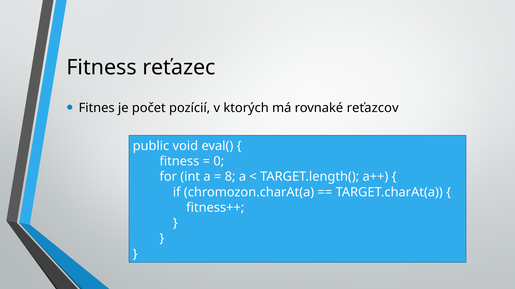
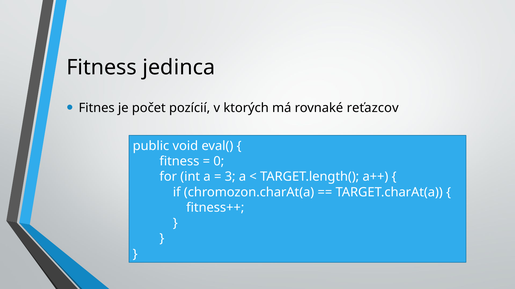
reťazec: reťazec -> jedinca (179, 67)
8: 8 -> 3 (230, 177)
